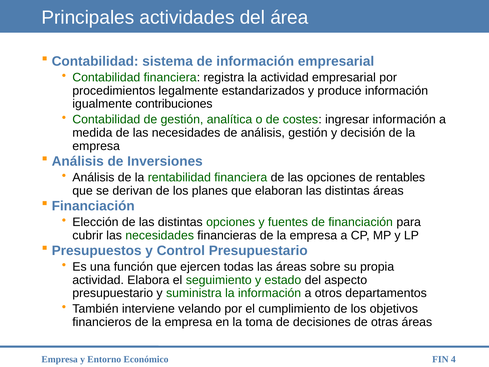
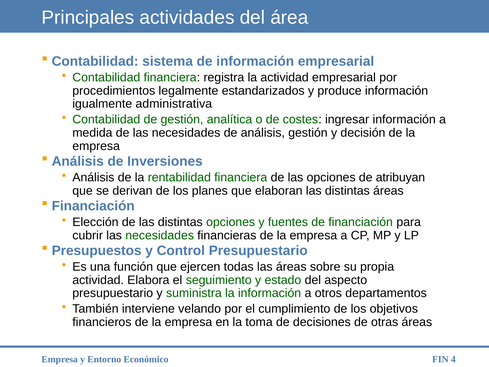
contribuciones: contribuciones -> administrativa (174, 104)
rentables: rentables -> atribuyan (400, 177)
